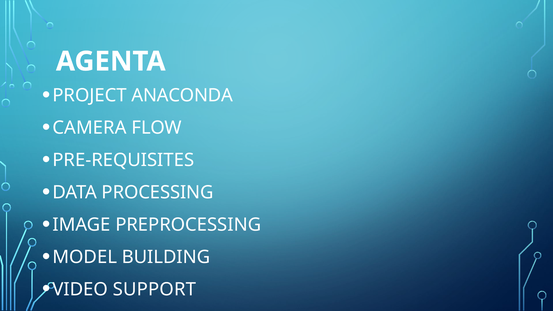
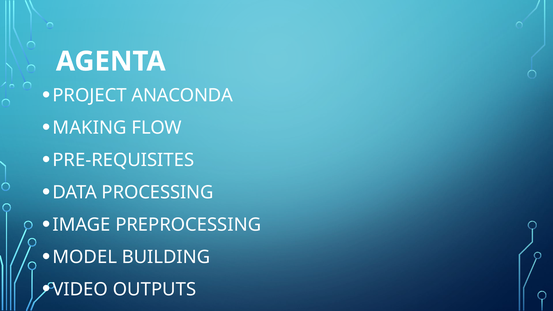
CAMERA: CAMERA -> MAKING (90, 128)
SUPPORT: SUPPORT -> OUTPUTS (155, 289)
